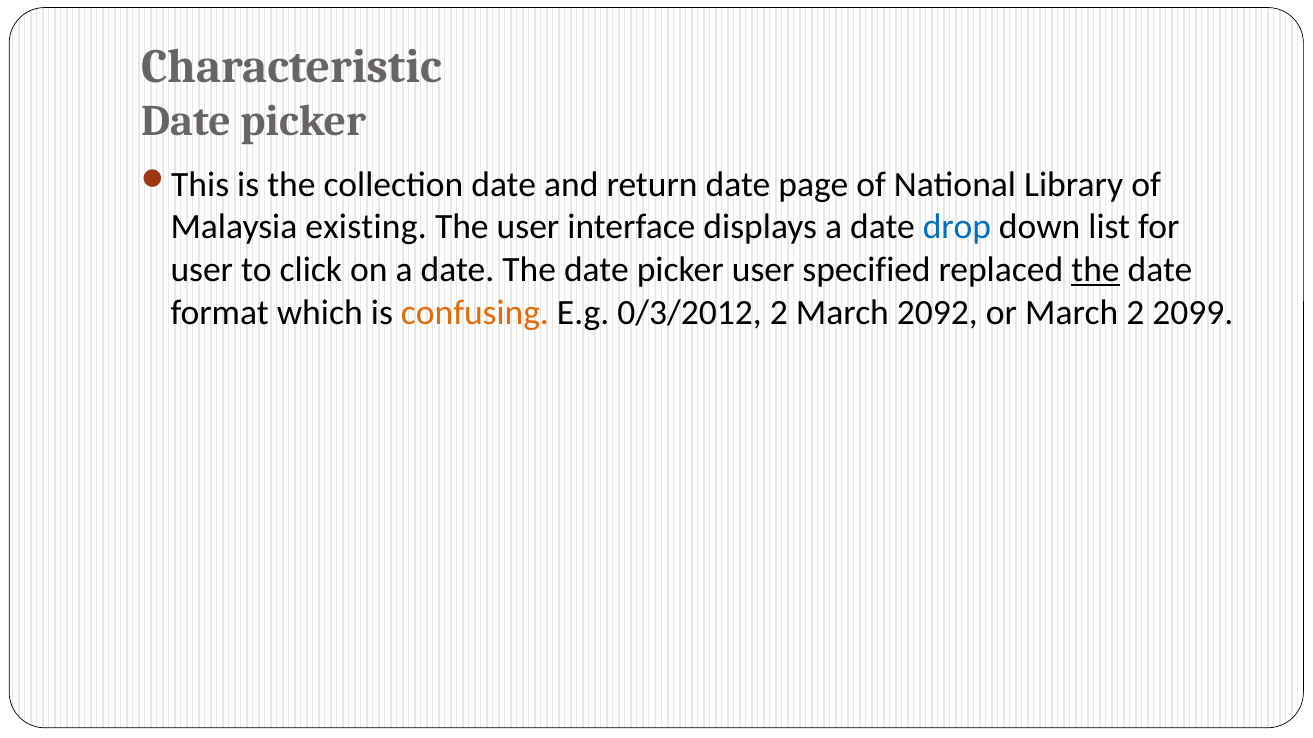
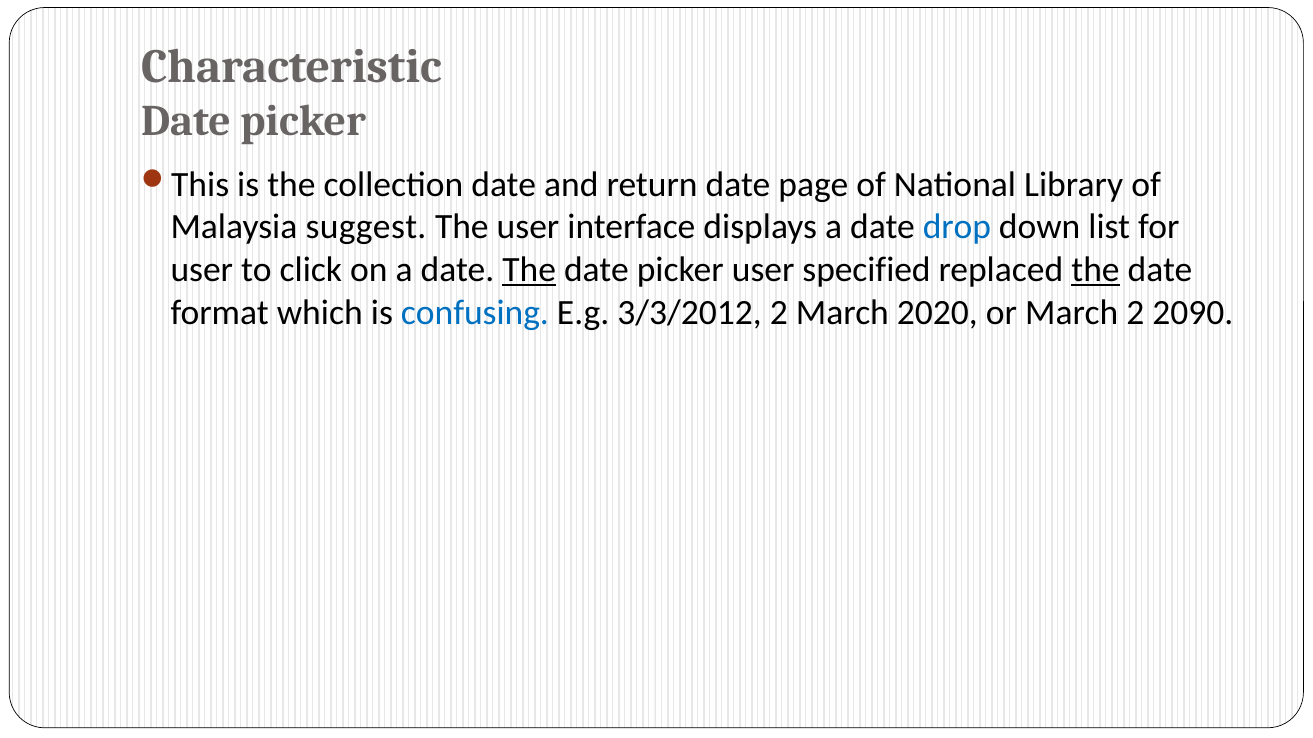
existing: existing -> suggest (366, 227)
The underline: none -> present (529, 270)
confusing colour: orange -> blue (475, 313)
0/3/2012: 0/3/2012 -> 3/3/2012 (690, 313)
2092: 2092 -> 2020 (937, 313)
2099: 2099 -> 2090 (1193, 313)
